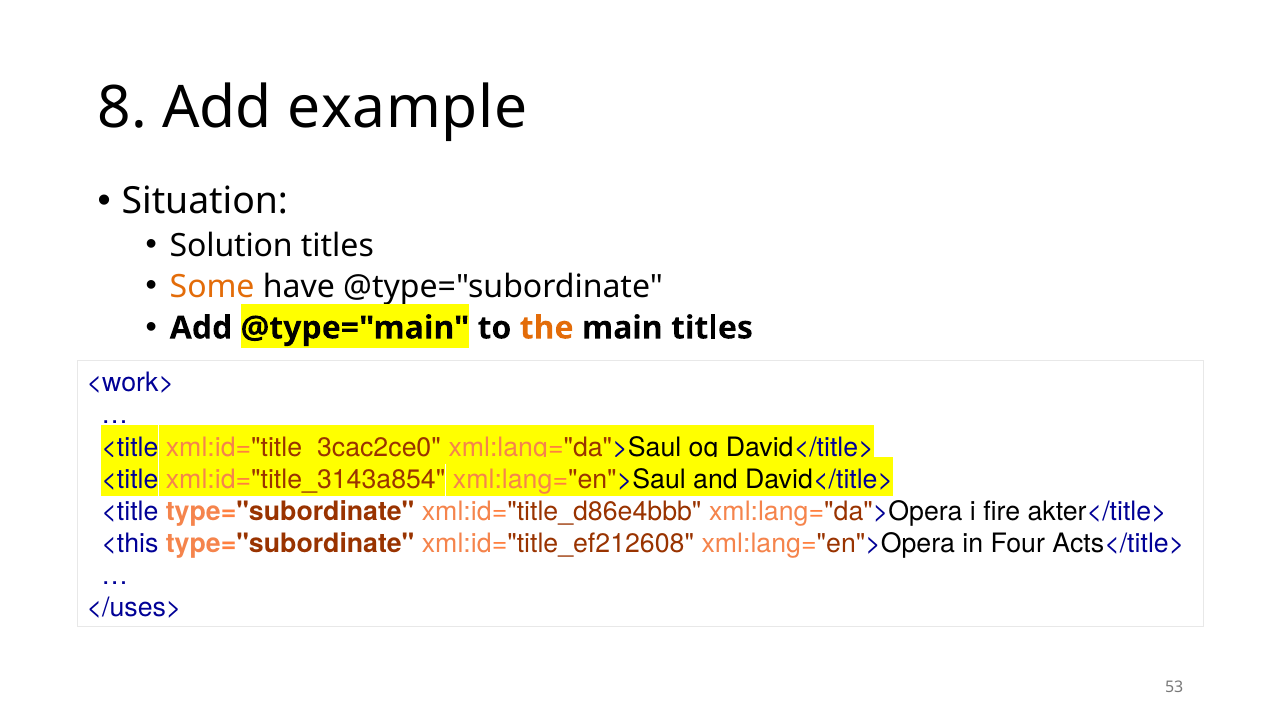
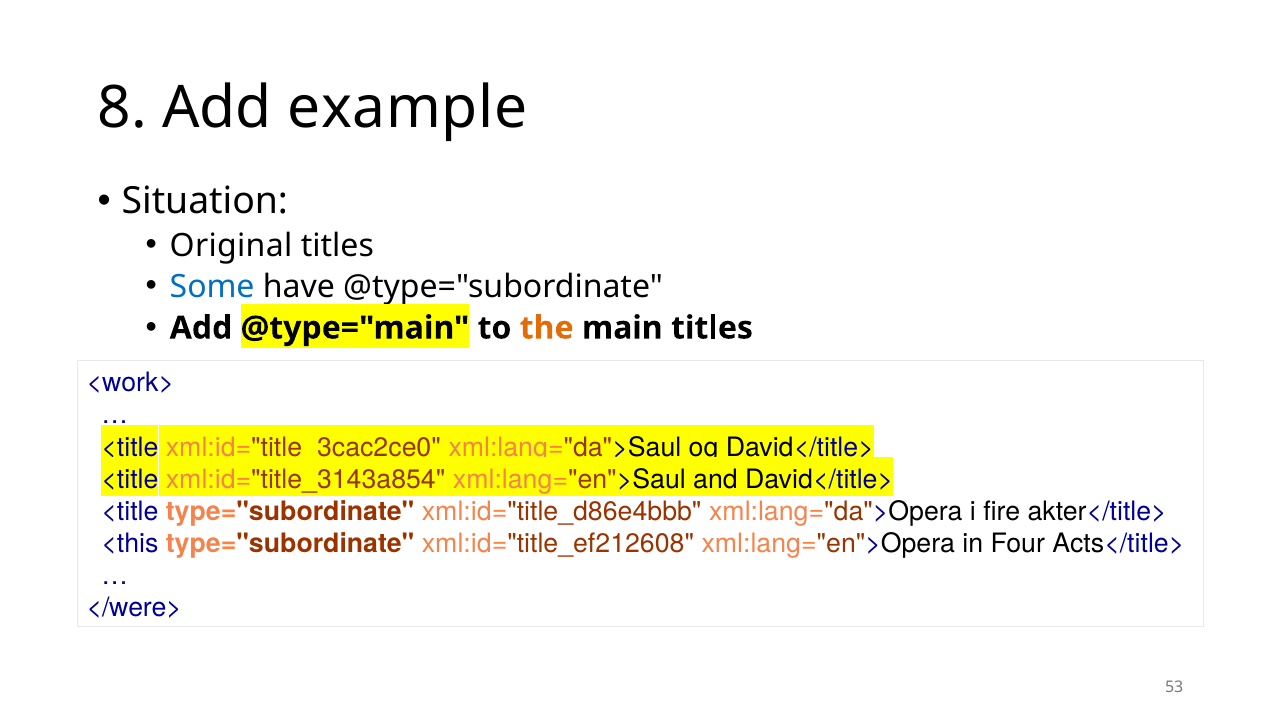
Solution: Solution -> Original (231, 245)
Some colour: orange -> blue (212, 287)
</uses>: </uses> -> </were> (134, 607)
